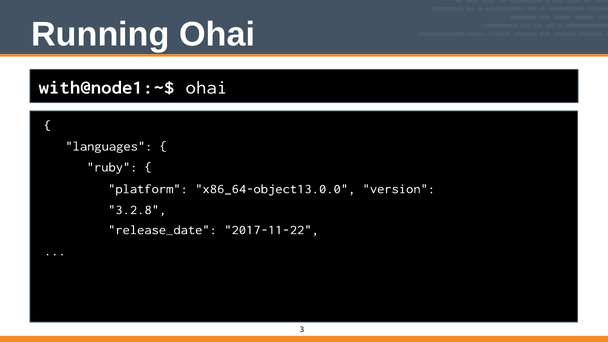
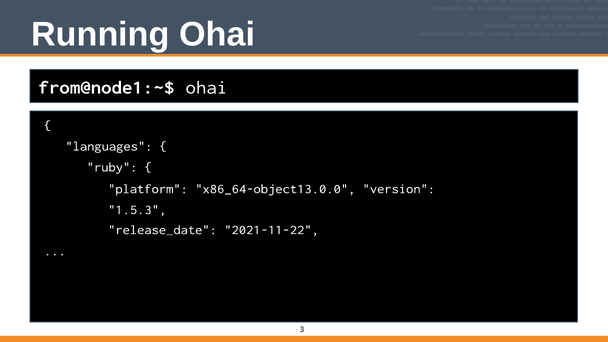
with@node1:~$: with@node1:~$ -> from@node1:~$ (106, 87)
3.2.8: 3.2.8 -> 1.5.3 (137, 210)
2017-11-22: 2017-11-22 -> 2021-11-22 (272, 230)
